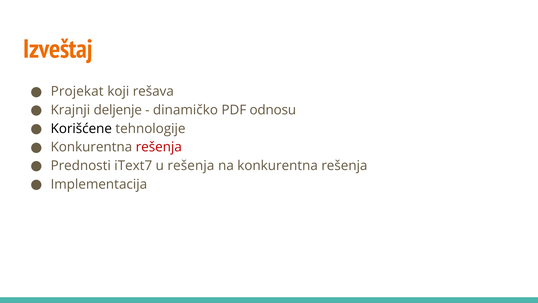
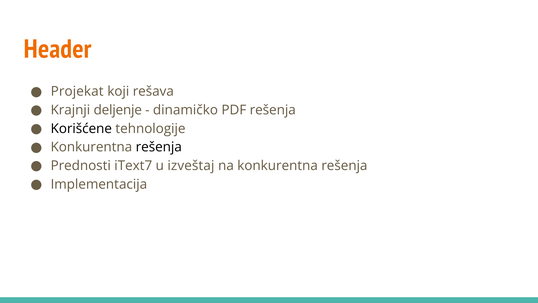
Izveštaj: Izveštaj -> Header (58, 49)
PDF odnosu: odnosu -> rešenja (273, 110)
rešenja colour: red -> black (159, 147)
u rešenja: rešenja -> izveštaj (191, 166)
